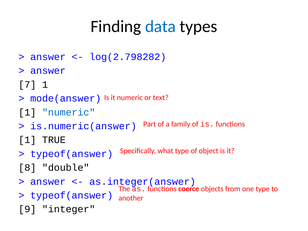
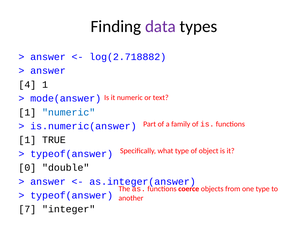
data colour: blue -> purple (161, 26)
log(2.798282: log(2.798282 -> log(2.718882 (128, 57)
7: 7 -> 4 (27, 85)
8: 8 -> 0 (27, 168)
9: 9 -> 7 (27, 209)
